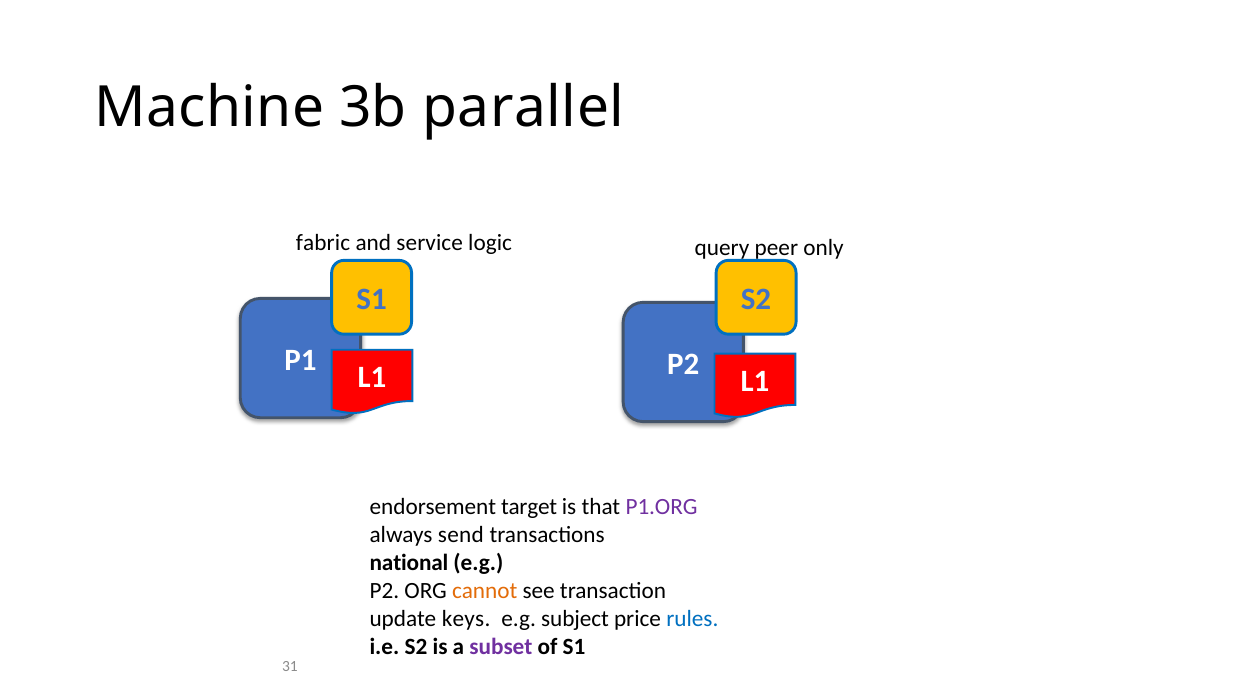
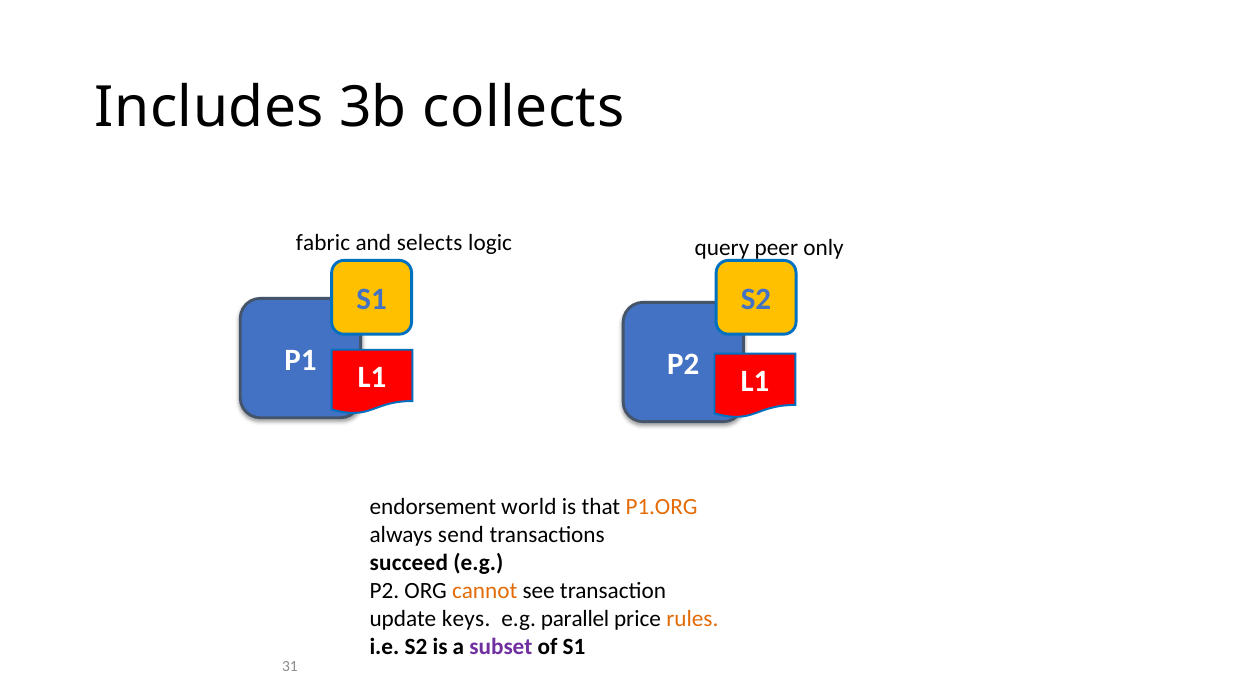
Machine: Machine -> Includes (209, 108)
parallel: parallel -> collects (523, 108)
service: service -> selects (430, 243)
target: target -> world (529, 506)
P1.ORG colour: purple -> orange (662, 506)
national: national -> succeed (409, 562)
subject: subject -> parallel (575, 618)
rules colour: blue -> orange (692, 618)
